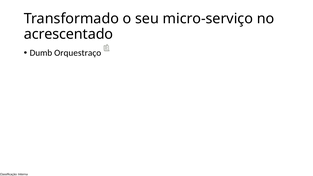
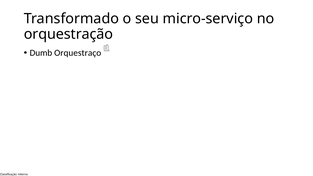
acrescentado: acrescentado -> orquestração (68, 34)
